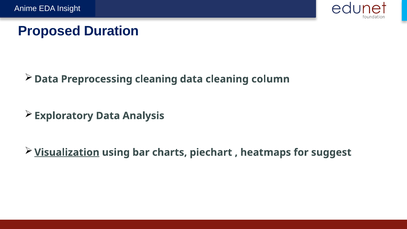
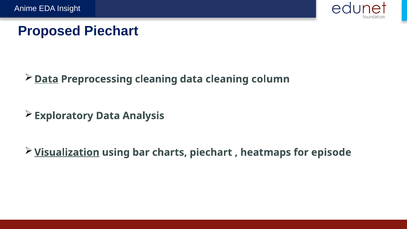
Proposed Duration: Duration -> Piechart (111, 31)
Data underline: none -> present (46, 79)
suggest: suggest -> episode (331, 152)
